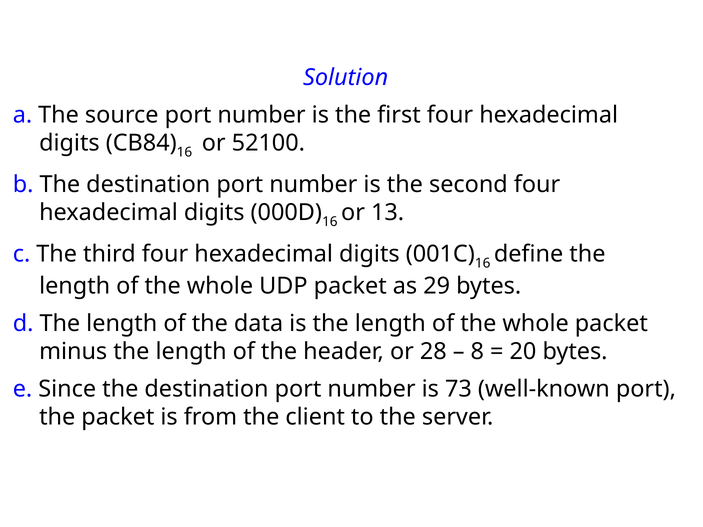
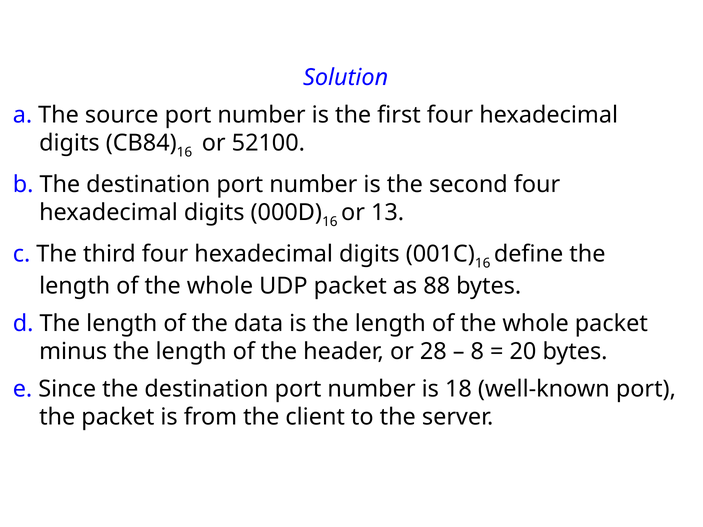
29: 29 -> 88 (437, 286)
73: 73 -> 18 (458, 389)
